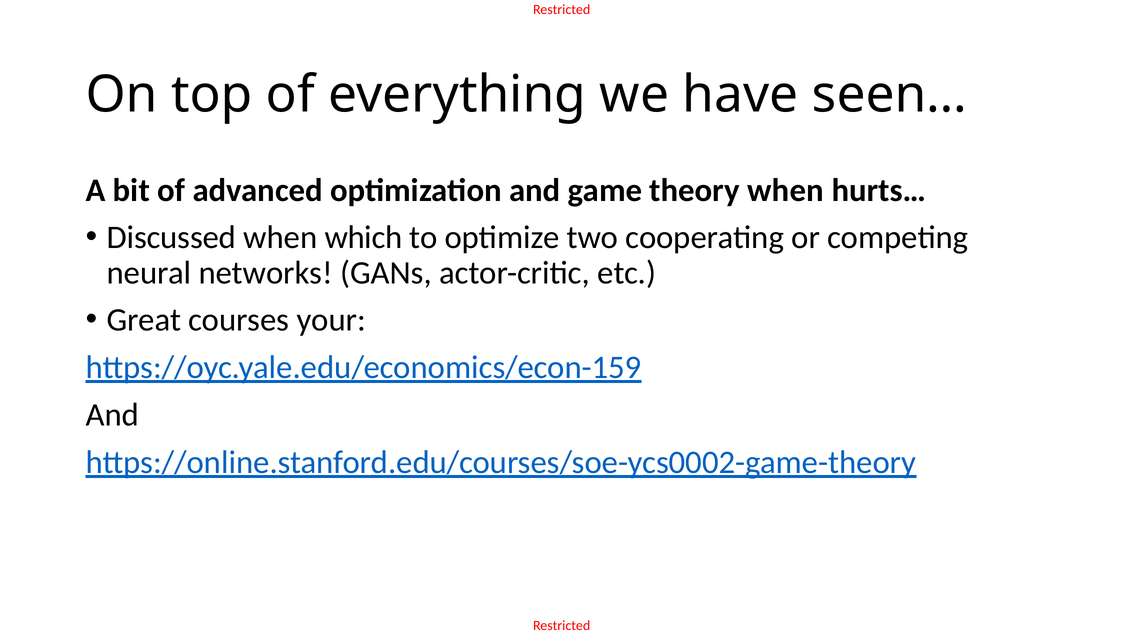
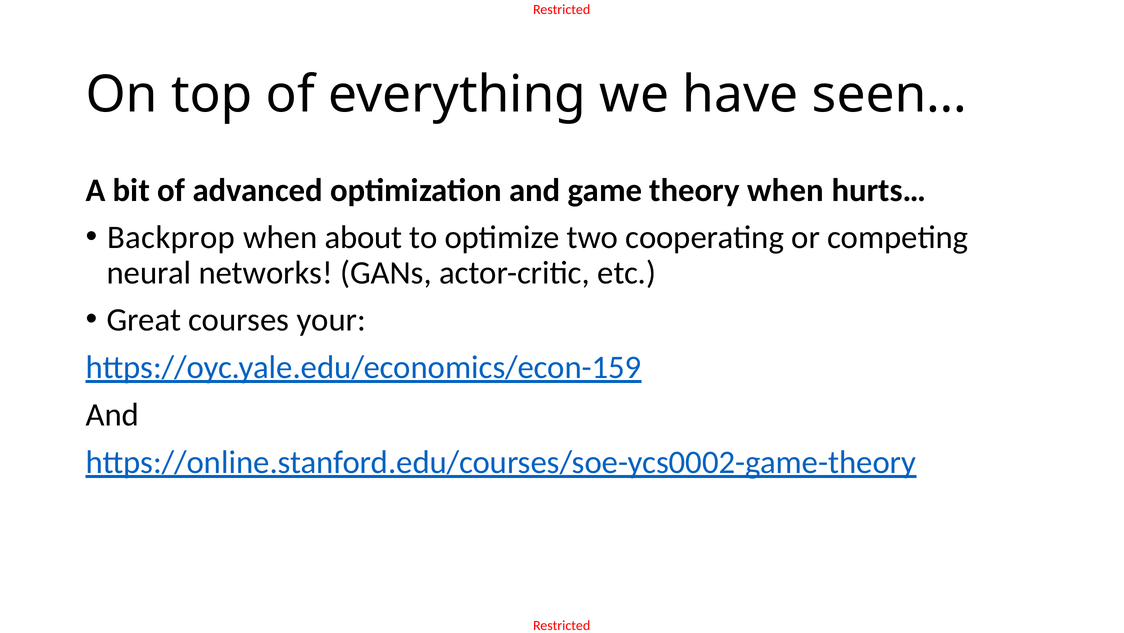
Discussed: Discussed -> Backprop (171, 237)
which: which -> about (363, 237)
